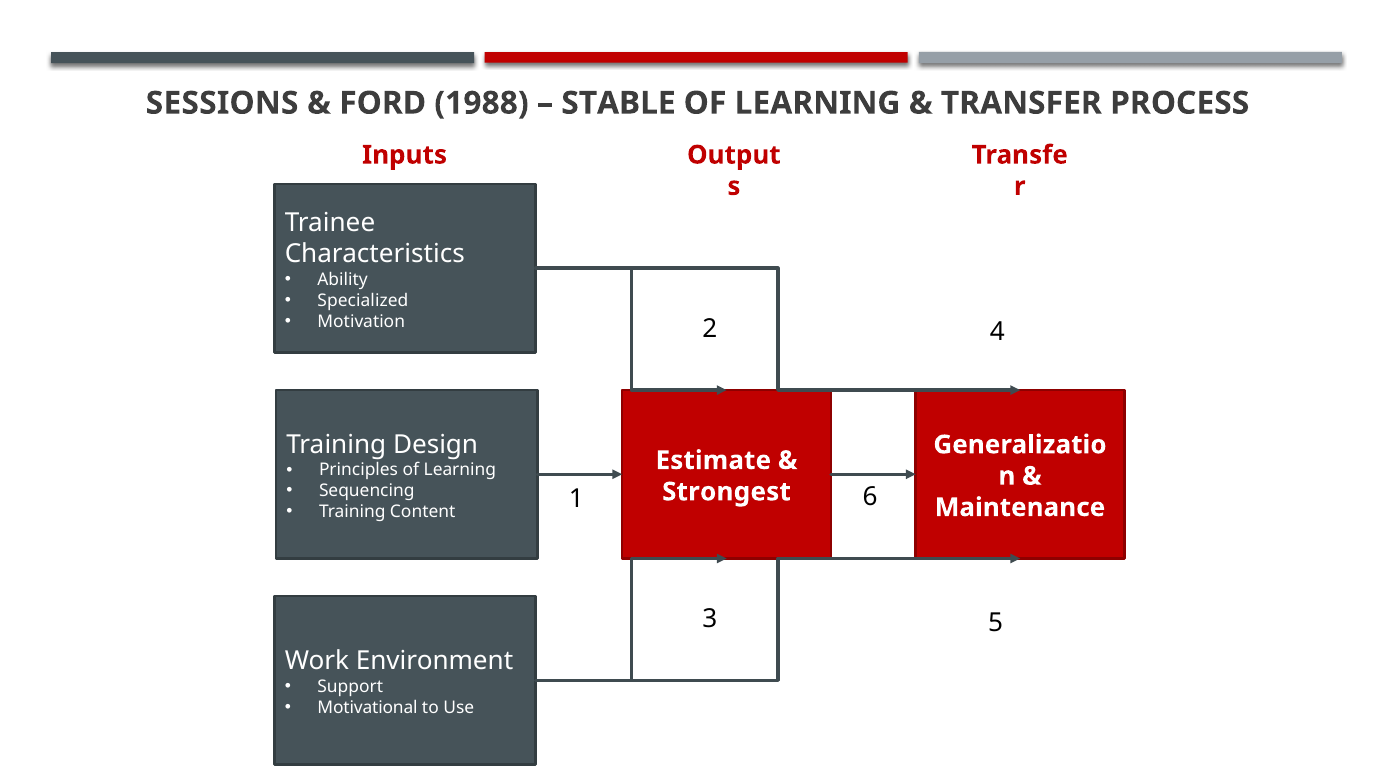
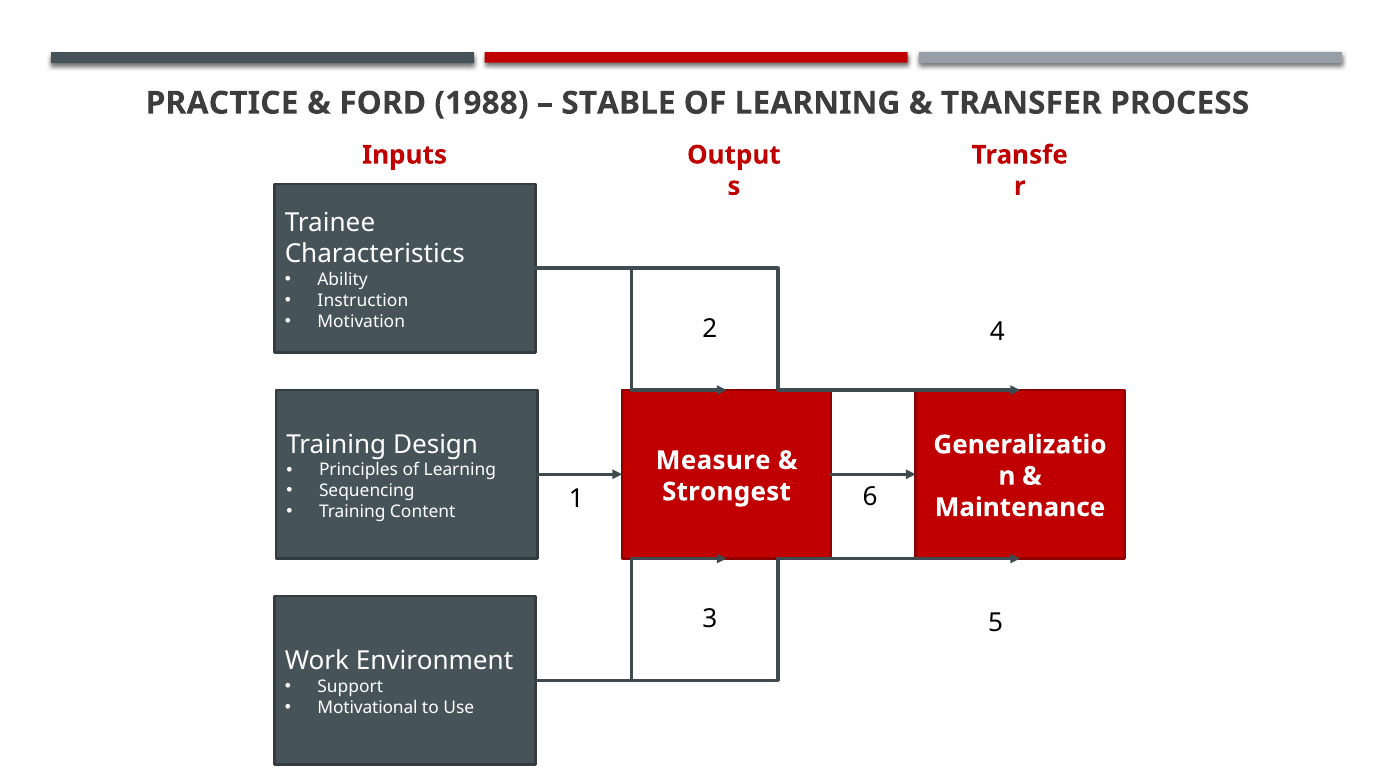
SESSIONS: SESSIONS -> PRACTICE (222, 103)
Specialized: Specialized -> Instruction (363, 301)
Estimate: Estimate -> Measure (713, 460)
